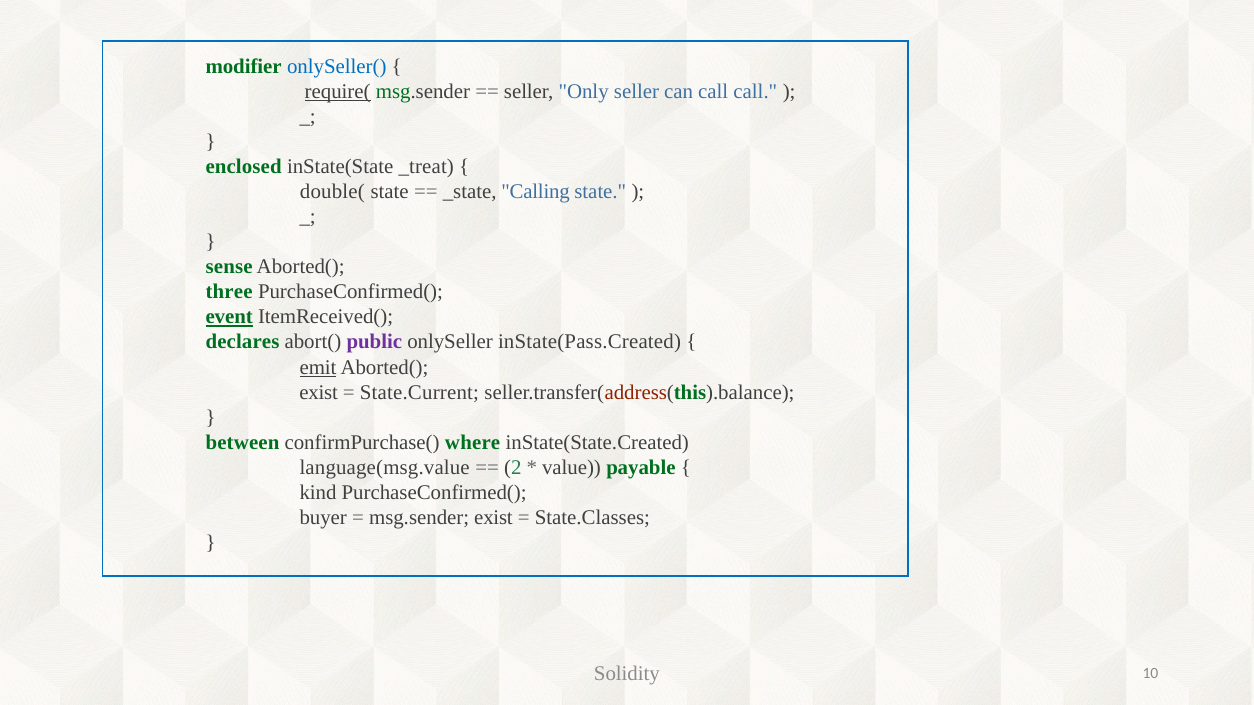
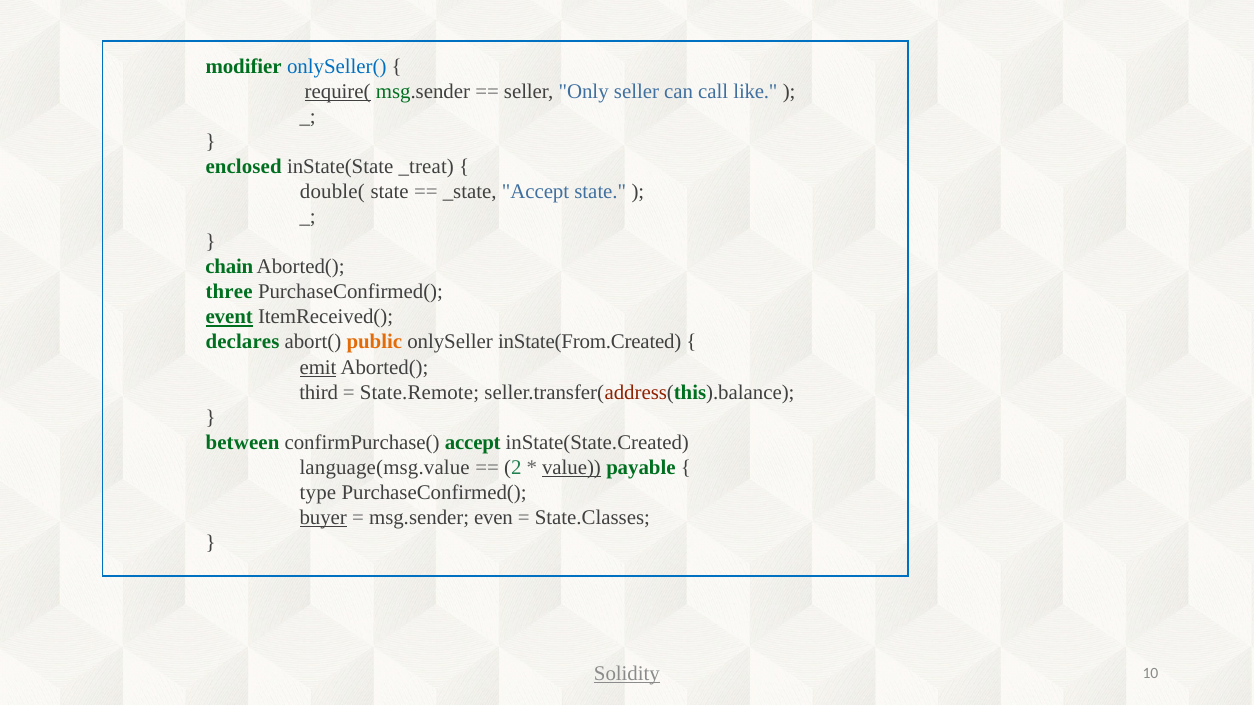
call call: call -> like (755, 92)
_state Calling: Calling -> Accept (535, 192)
sense: sense -> chain (229, 267)
public colour: purple -> orange (374, 342)
inState(Pass.Created: inState(Pass.Created -> inState(From.Created (590, 342)
exist: exist -> third (319, 392)
State.Current: State.Current -> State.Remote (419, 392)
confirmPurchase( where: where -> accept (473, 443)
value underline: none -> present (571, 468)
kind: kind -> type (318, 493)
buyer underline: none -> present (323, 518)
msg.sender exist: exist -> even (493, 518)
Solidity underline: none -> present (627, 674)
